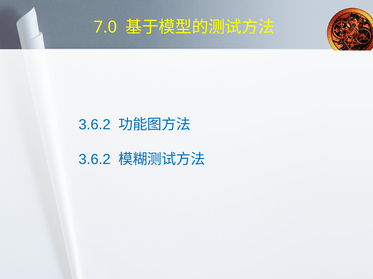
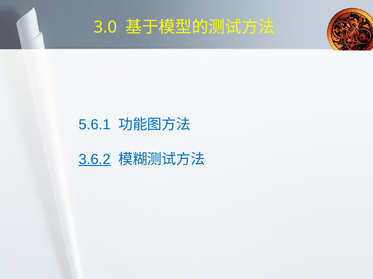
7.0: 7.0 -> 3.0 (105, 27)
3.6.2: 3.6.2 -> 5.6.1 (95, 125)
3.6.2 underline: none -> present (95, 160)
